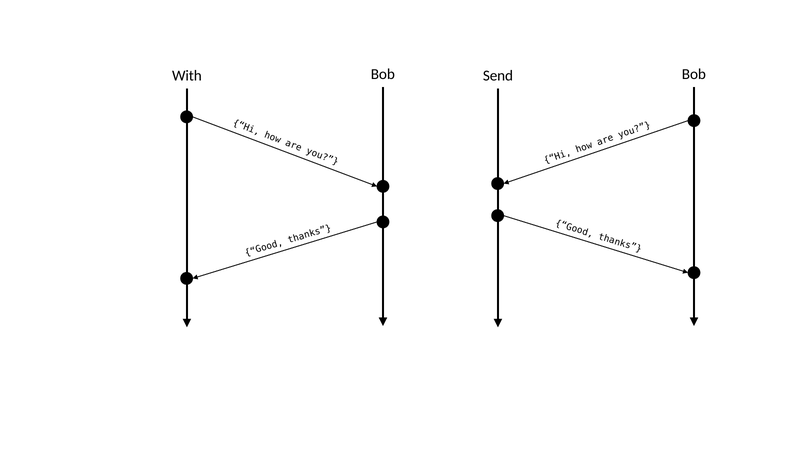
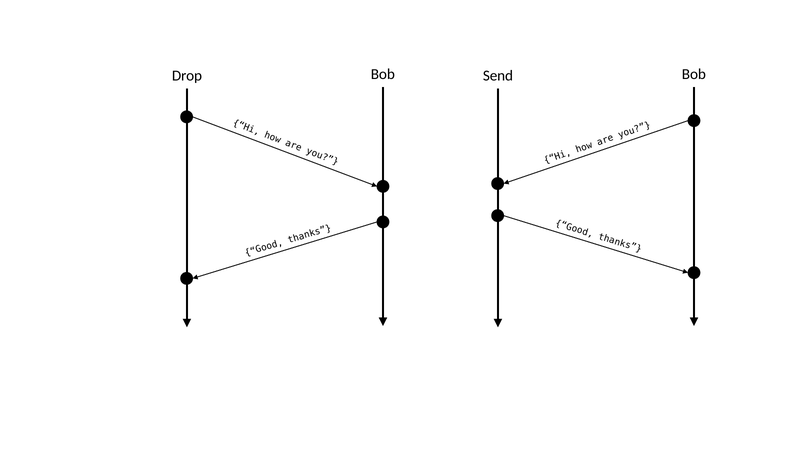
With: With -> Drop (187, 76)
